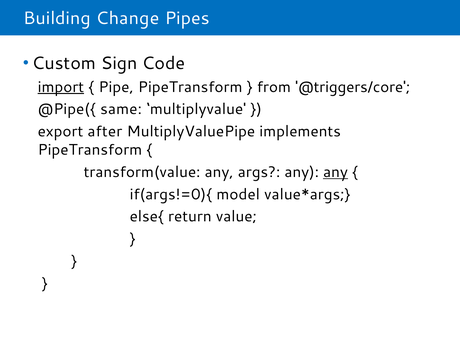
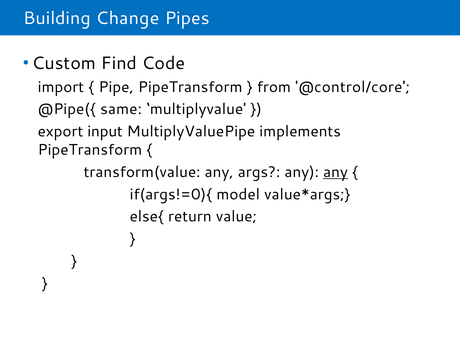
Sign: Sign -> Find (119, 63)
import underline: present -> none (61, 87)
@triggers/core: @triggers/core -> @control/core (353, 87)
after: after -> input (105, 131)
